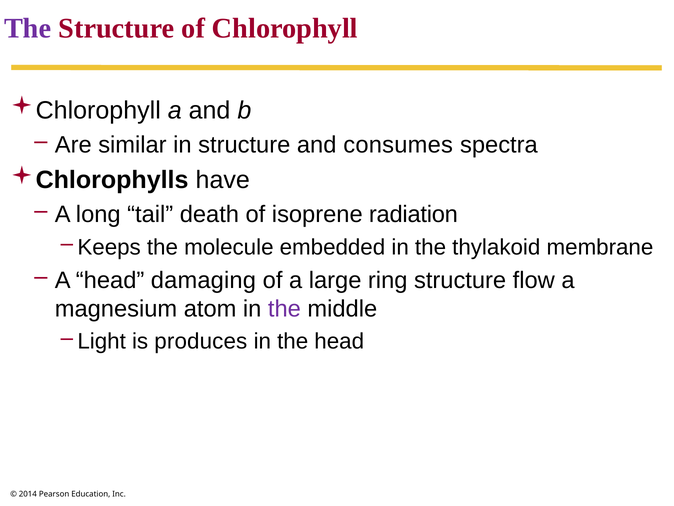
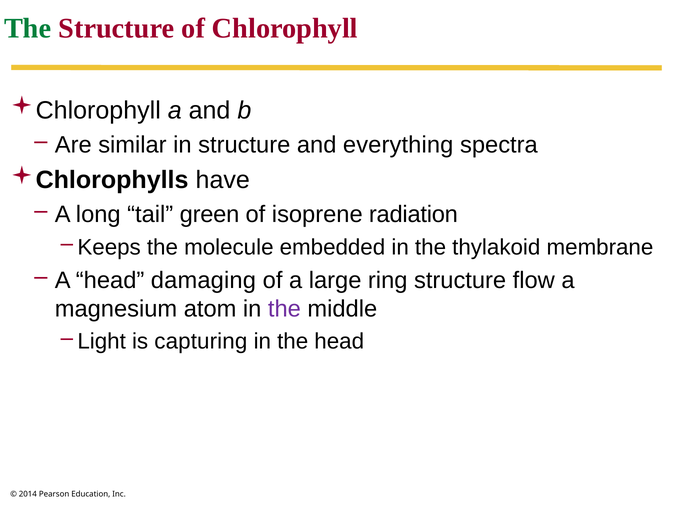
The colour: purple -> green (28, 29)
consumes: consumes -> everything (398, 145)
death: death -> green (210, 214)
produces: produces -> capturing (201, 341)
